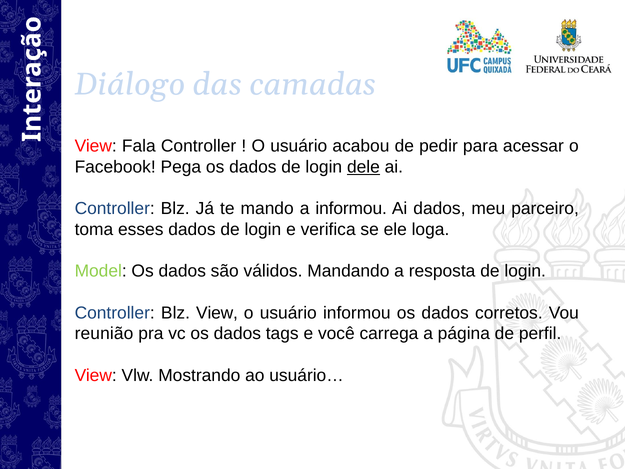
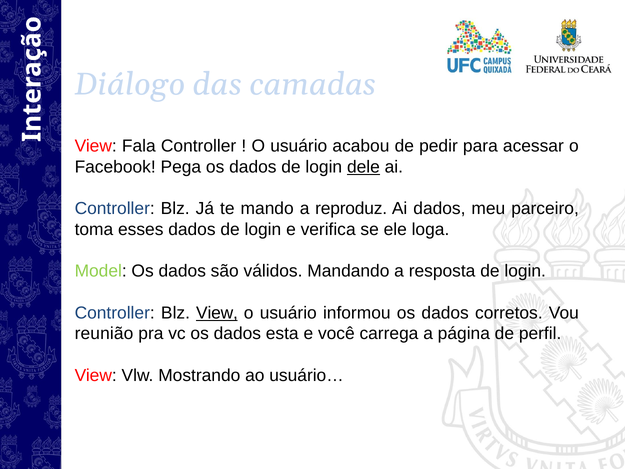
a informou: informou -> reproduz (351, 208)
View underline: none -> present (217, 313)
tags: tags -> esta (282, 334)
